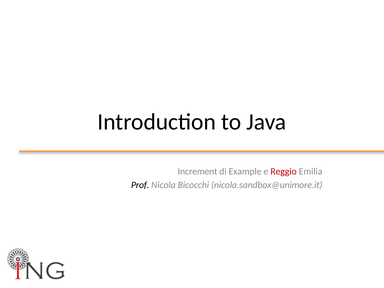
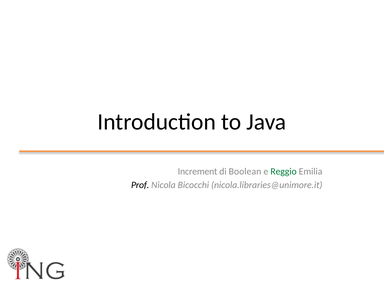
Example: Example -> Boolean (245, 172)
Reggio colour: red -> green (284, 172)
nicola.sandbox@unimore.it: nicola.sandbox@unimore.it -> nicola.libraries@unimore.it (267, 185)
